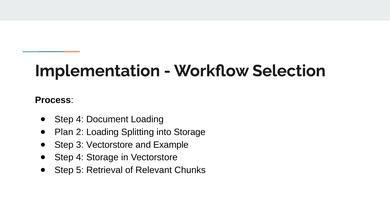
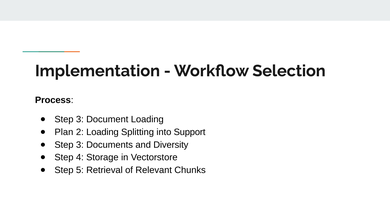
4: 4 -> 3 (80, 120)
into Storage: Storage -> Support (190, 132)
3 Vectorstore: Vectorstore -> Documents (110, 145)
Example: Example -> Diversity (171, 145)
